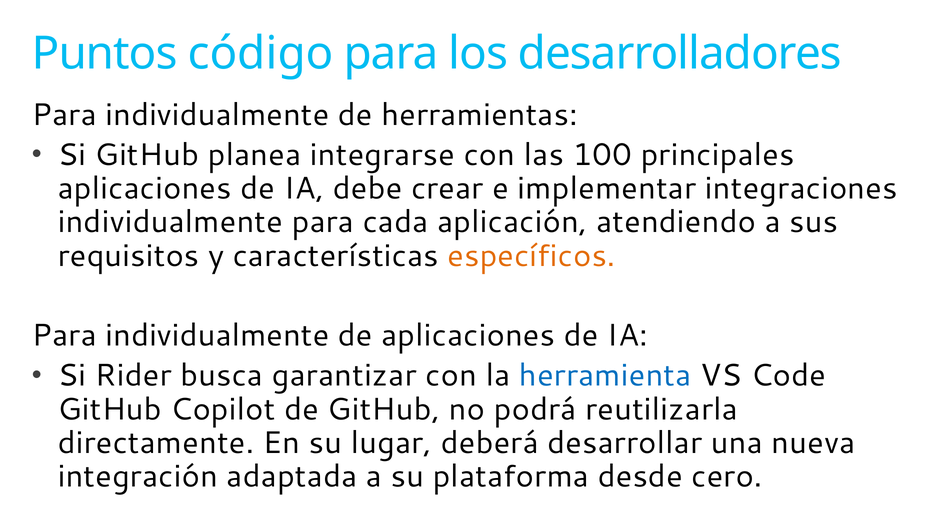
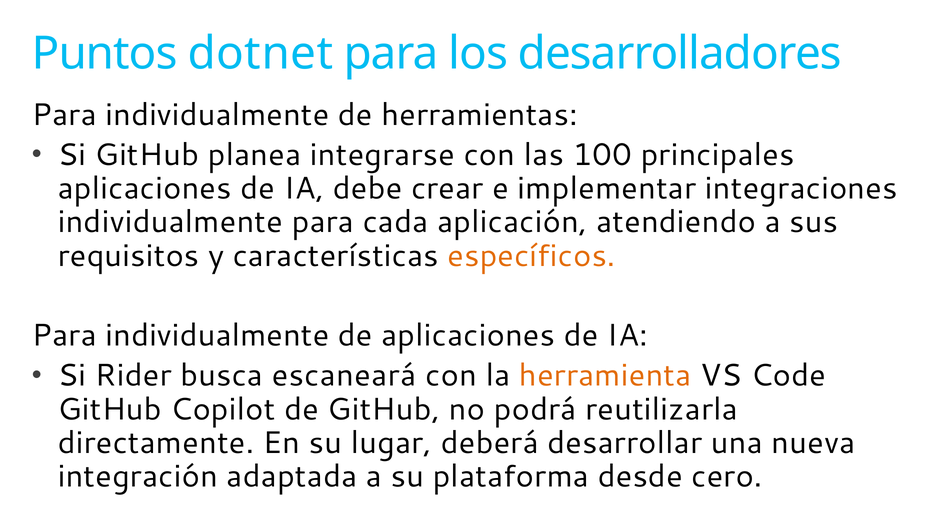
código: código -> dotnet (260, 54)
garantizar: garantizar -> escaneará (344, 376)
herramienta colour: blue -> orange (605, 376)
